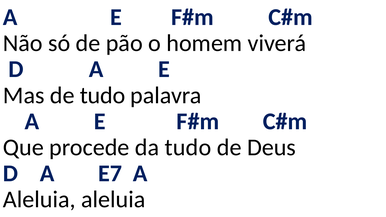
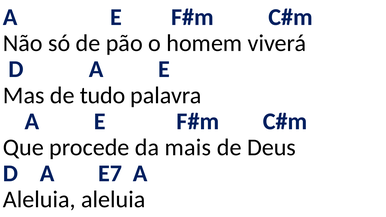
da tudo: tudo -> mais (188, 147)
